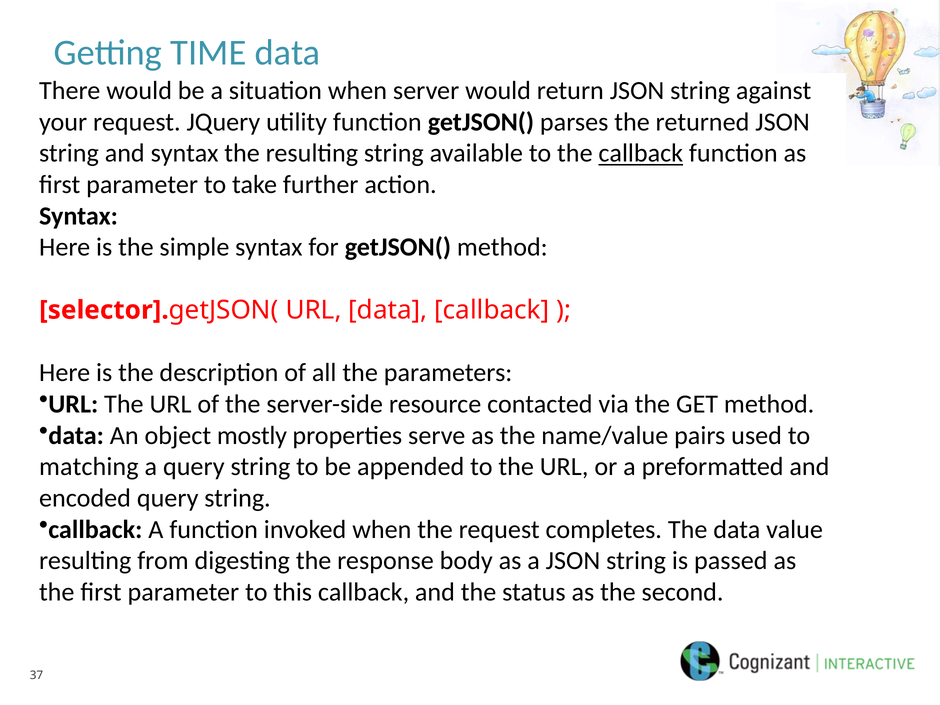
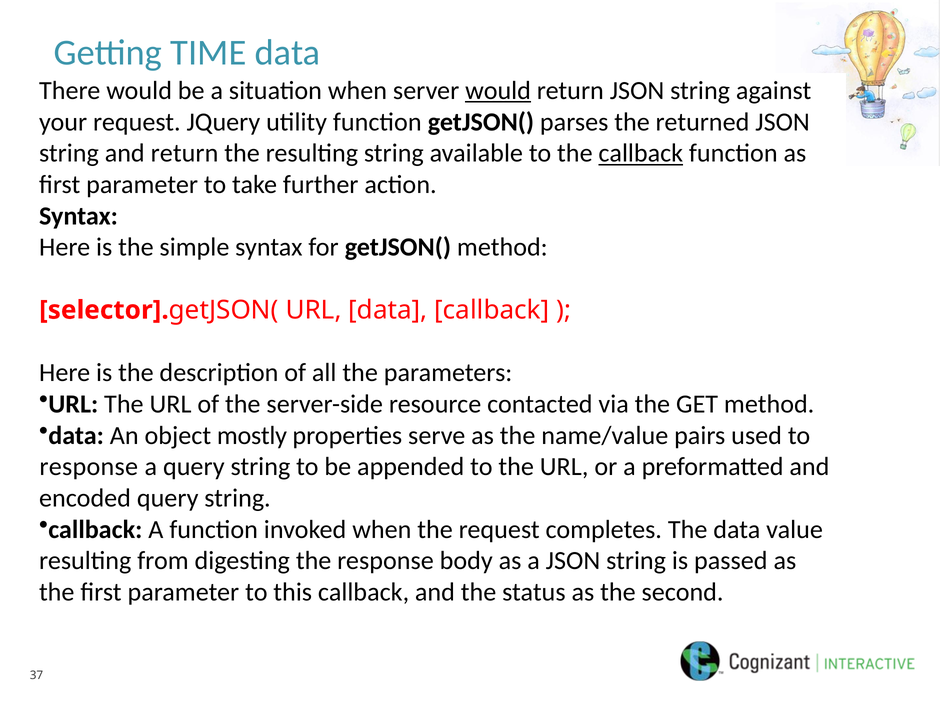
would underline: none -> present (498, 91)
and syntax: syntax -> return (185, 153)
matching: matching -> response (89, 467)
